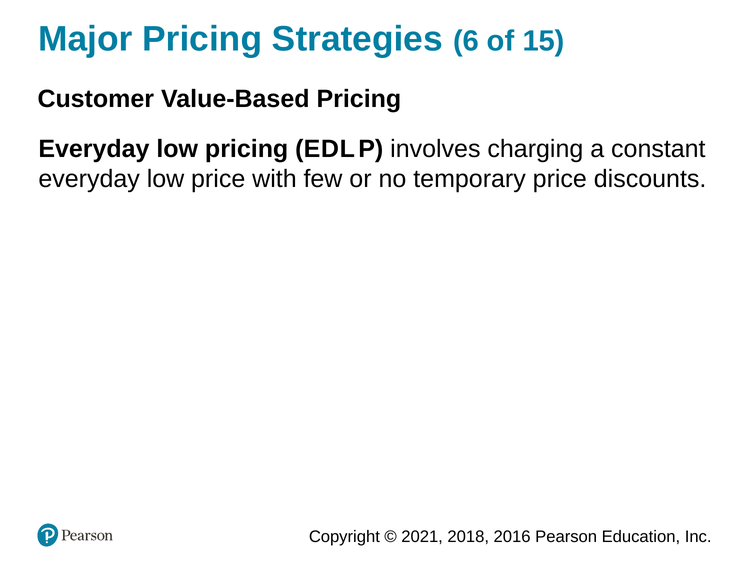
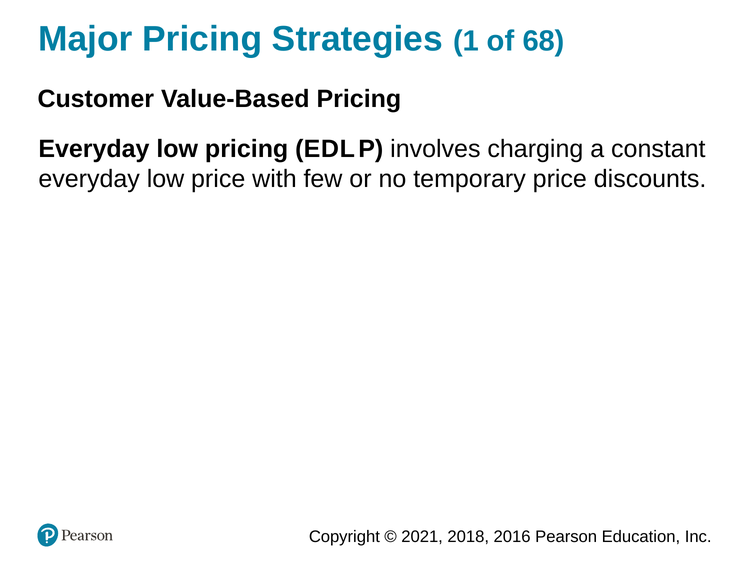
6: 6 -> 1 (466, 41)
15: 15 -> 68 (544, 41)
